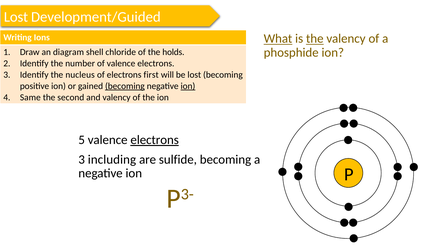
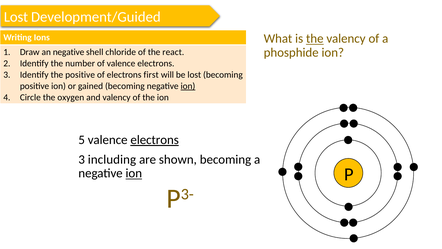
What underline: present -> none (278, 39)
an diagram: diagram -> negative (69, 52)
holds: holds -> react (173, 52)
the nucleus: nucleus -> positive (80, 75)
becoming underline: present -> none (125, 86)
Same: Same -> Circle (30, 97)
second: second -> oxygen (71, 97)
sulfide: sulfide -> shown (178, 159)
ion underline: none -> present (134, 173)
